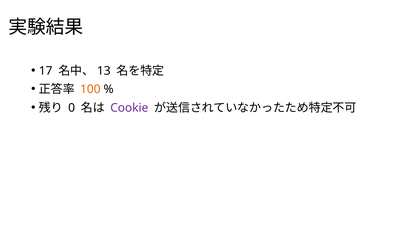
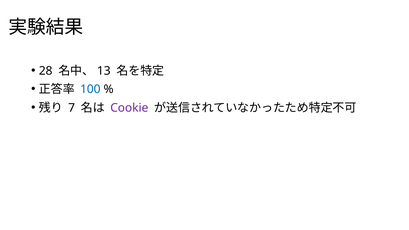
17: 17 -> 28 (46, 71)
100 colour: orange -> blue (90, 89)
0: 0 -> 7 (72, 108)
